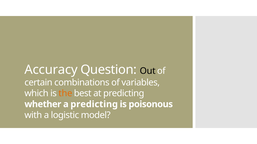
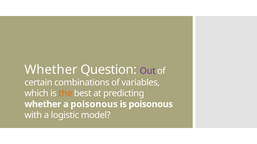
Accuracy: Accuracy -> Whether (51, 70)
Out colour: black -> purple (148, 71)
a predicting: predicting -> poisonous (94, 105)
